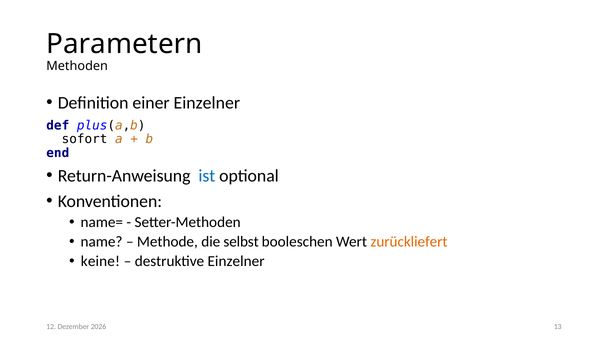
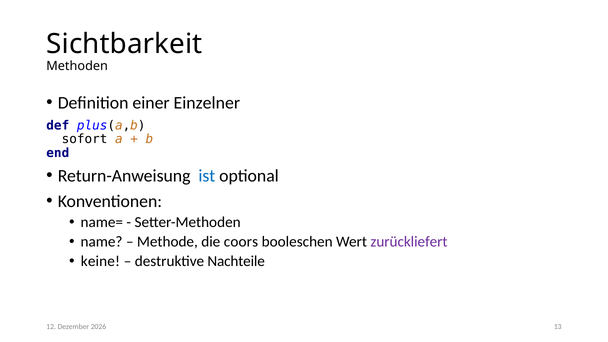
Parametern: Parametern -> Sichtbarkeit (124, 44)
selbst: selbst -> coors (241, 242)
zurückliefert colour: orange -> purple (409, 242)
destruktive Einzelner: Einzelner -> Nachteile (236, 261)
